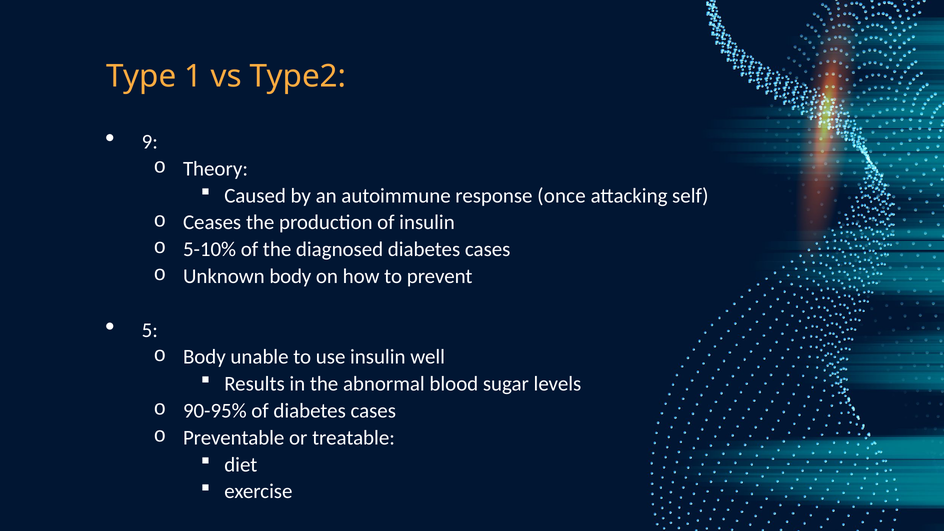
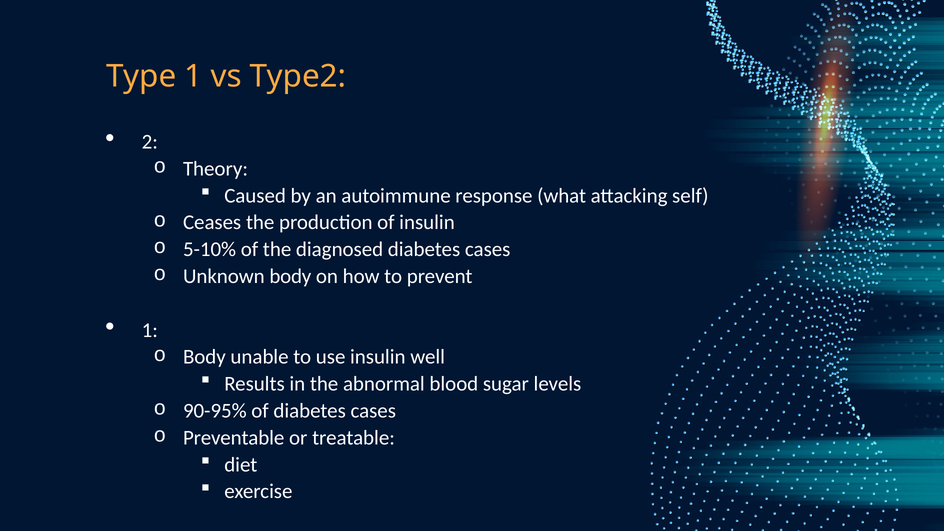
9: 9 -> 2 (150, 142)
once: once -> what (562, 196)
5: 5 -> 1 (150, 330)
